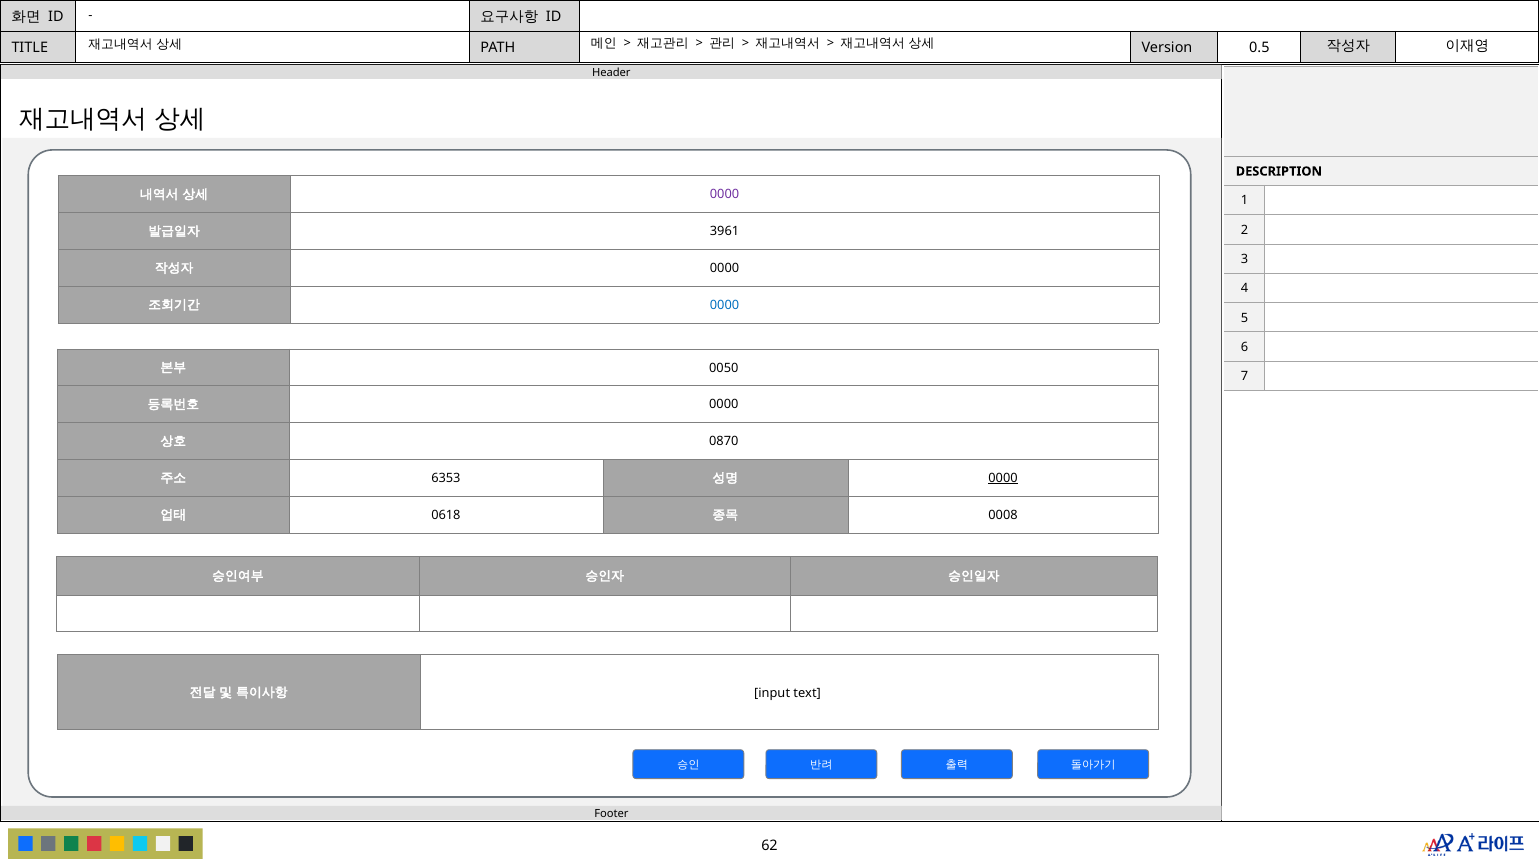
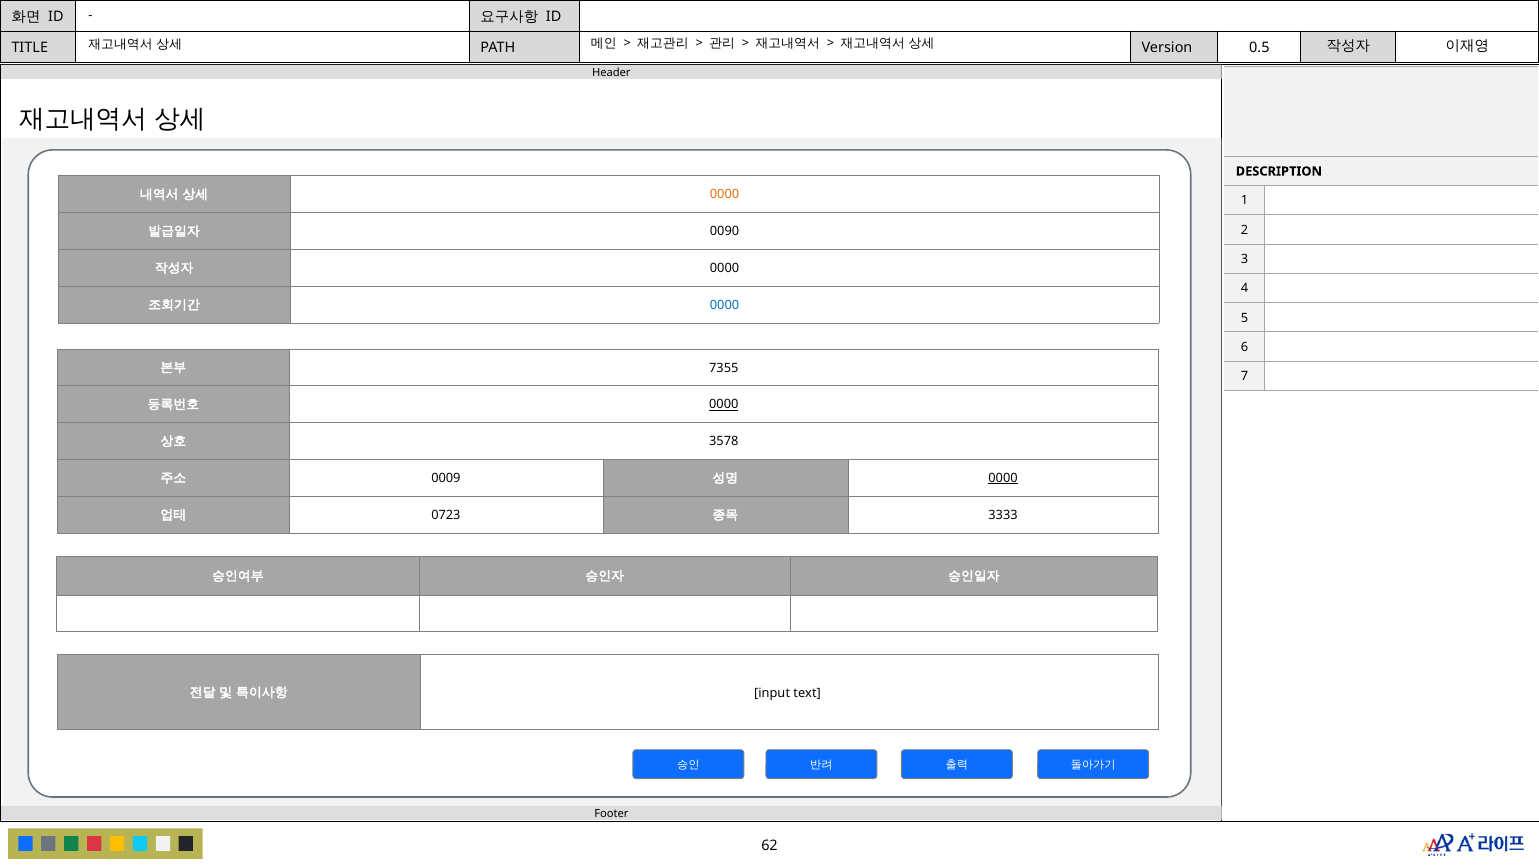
0000 colour: purple -> orange (725, 195)
3961: 3961 -> 0090 (725, 231)
0050: 0050 -> 7355 (724, 368)
0000 underline: none -> present (724, 405)
0870: 0870 -> 3578 (724, 441)
6353: 6353 -> 0009 (446, 478)
0618: 0618 -> 0723 (446, 515)
0008: 0008 -> 3333 (1003, 515)
